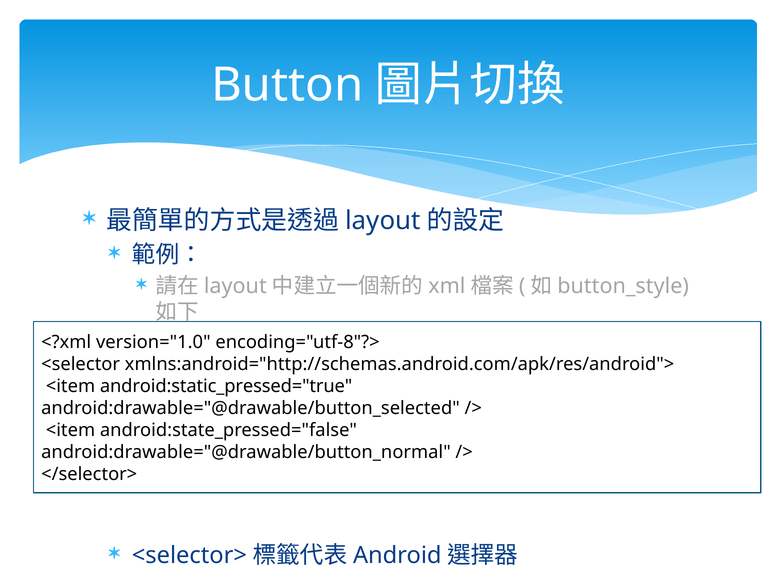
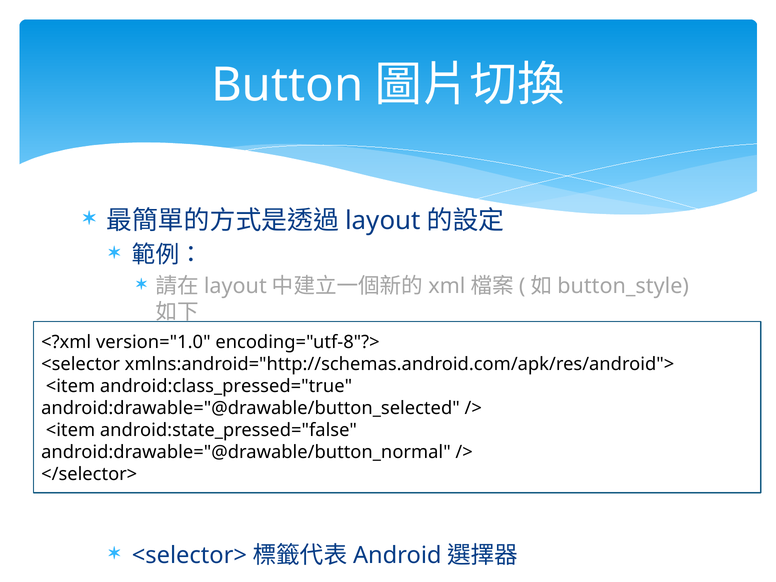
android:static_pressed="true: android:static_pressed="true -> android:class_pressed="true (226, 386)
